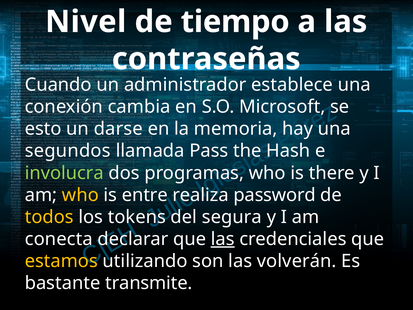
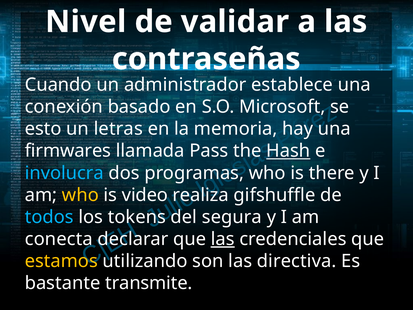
tiempo: tiempo -> validar (235, 22)
cambia: cambia -> basado (139, 107)
darse: darse -> letras (118, 129)
segundos: segundos -> firmwares (68, 151)
Hash underline: none -> present (288, 151)
involucra colour: light green -> light blue (64, 173)
entre: entre -> video (145, 195)
password: password -> gifshuffle (275, 195)
todos colour: yellow -> light blue (49, 217)
volverán: volverán -> directiva (297, 261)
